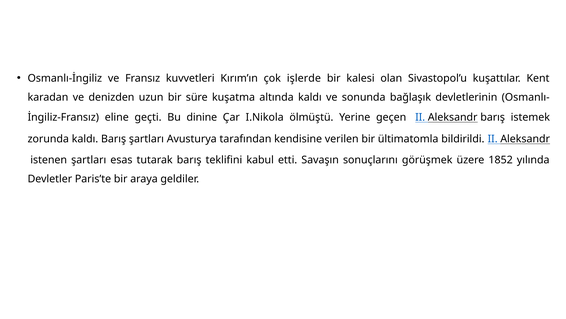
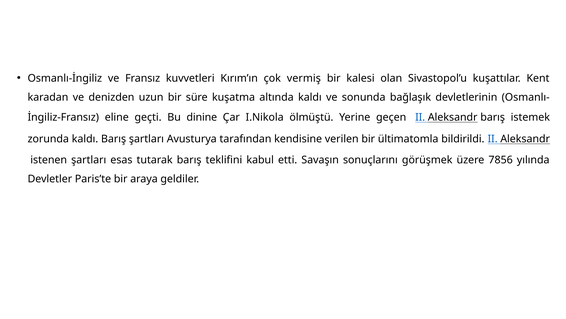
işlerde: işlerde -> vermiş (304, 78)
1852: 1852 -> 7856 (501, 160)
